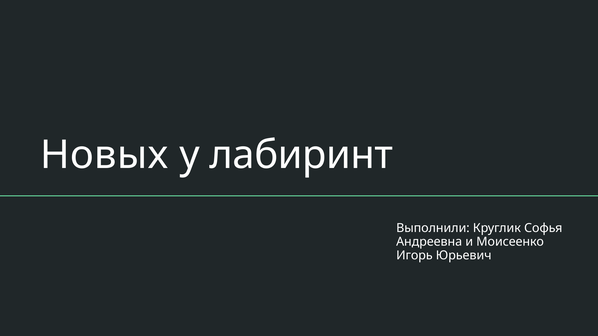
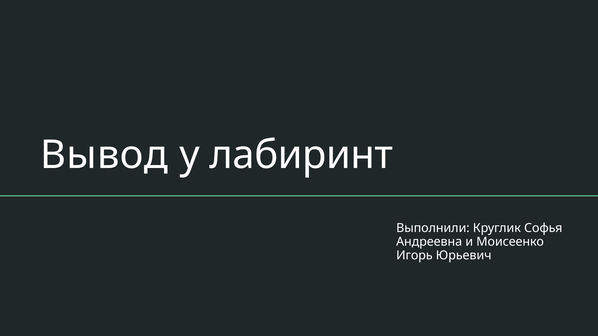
Новых: Новых -> Вывод (104, 155)
